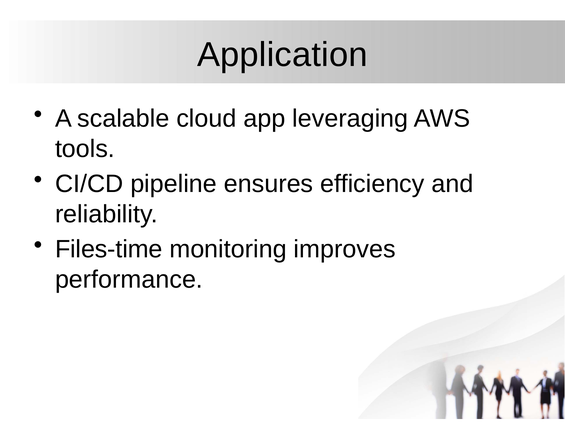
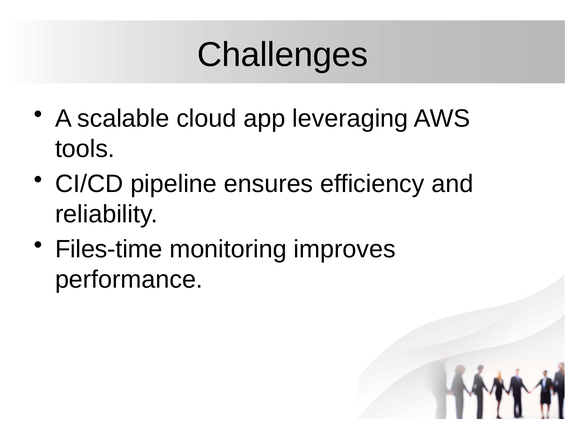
Application: Application -> Challenges (283, 55)
